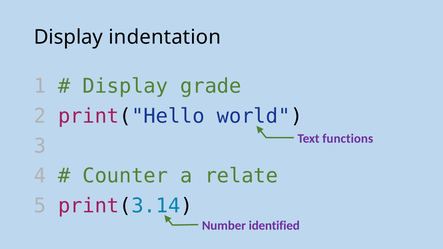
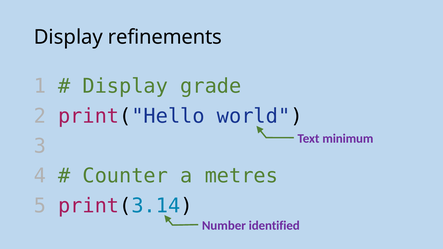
indentation: indentation -> refinements (165, 37)
functions: functions -> minimum (348, 139)
relate: relate -> metres (241, 176)
